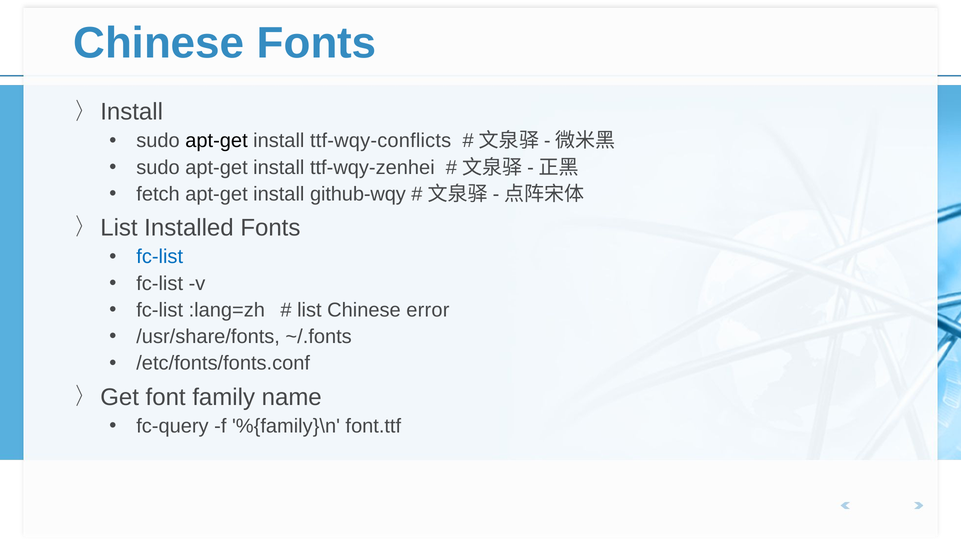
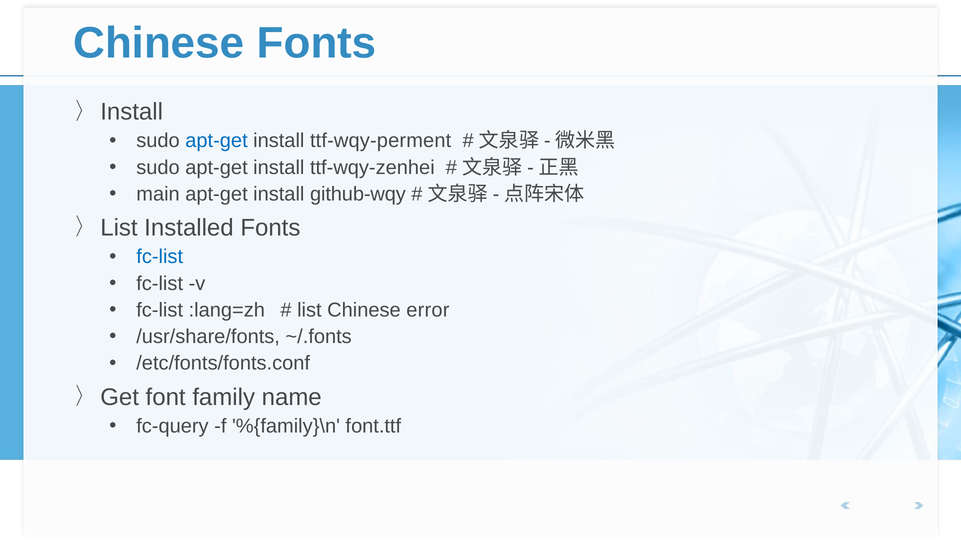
apt-get colour: black -> blue (216, 141)
ttf-wqy-conflicts: ttf-wqy-conflicts -> ttf-wqy-perment (381, 141)
fetch: fetch -> main (158, 194)
